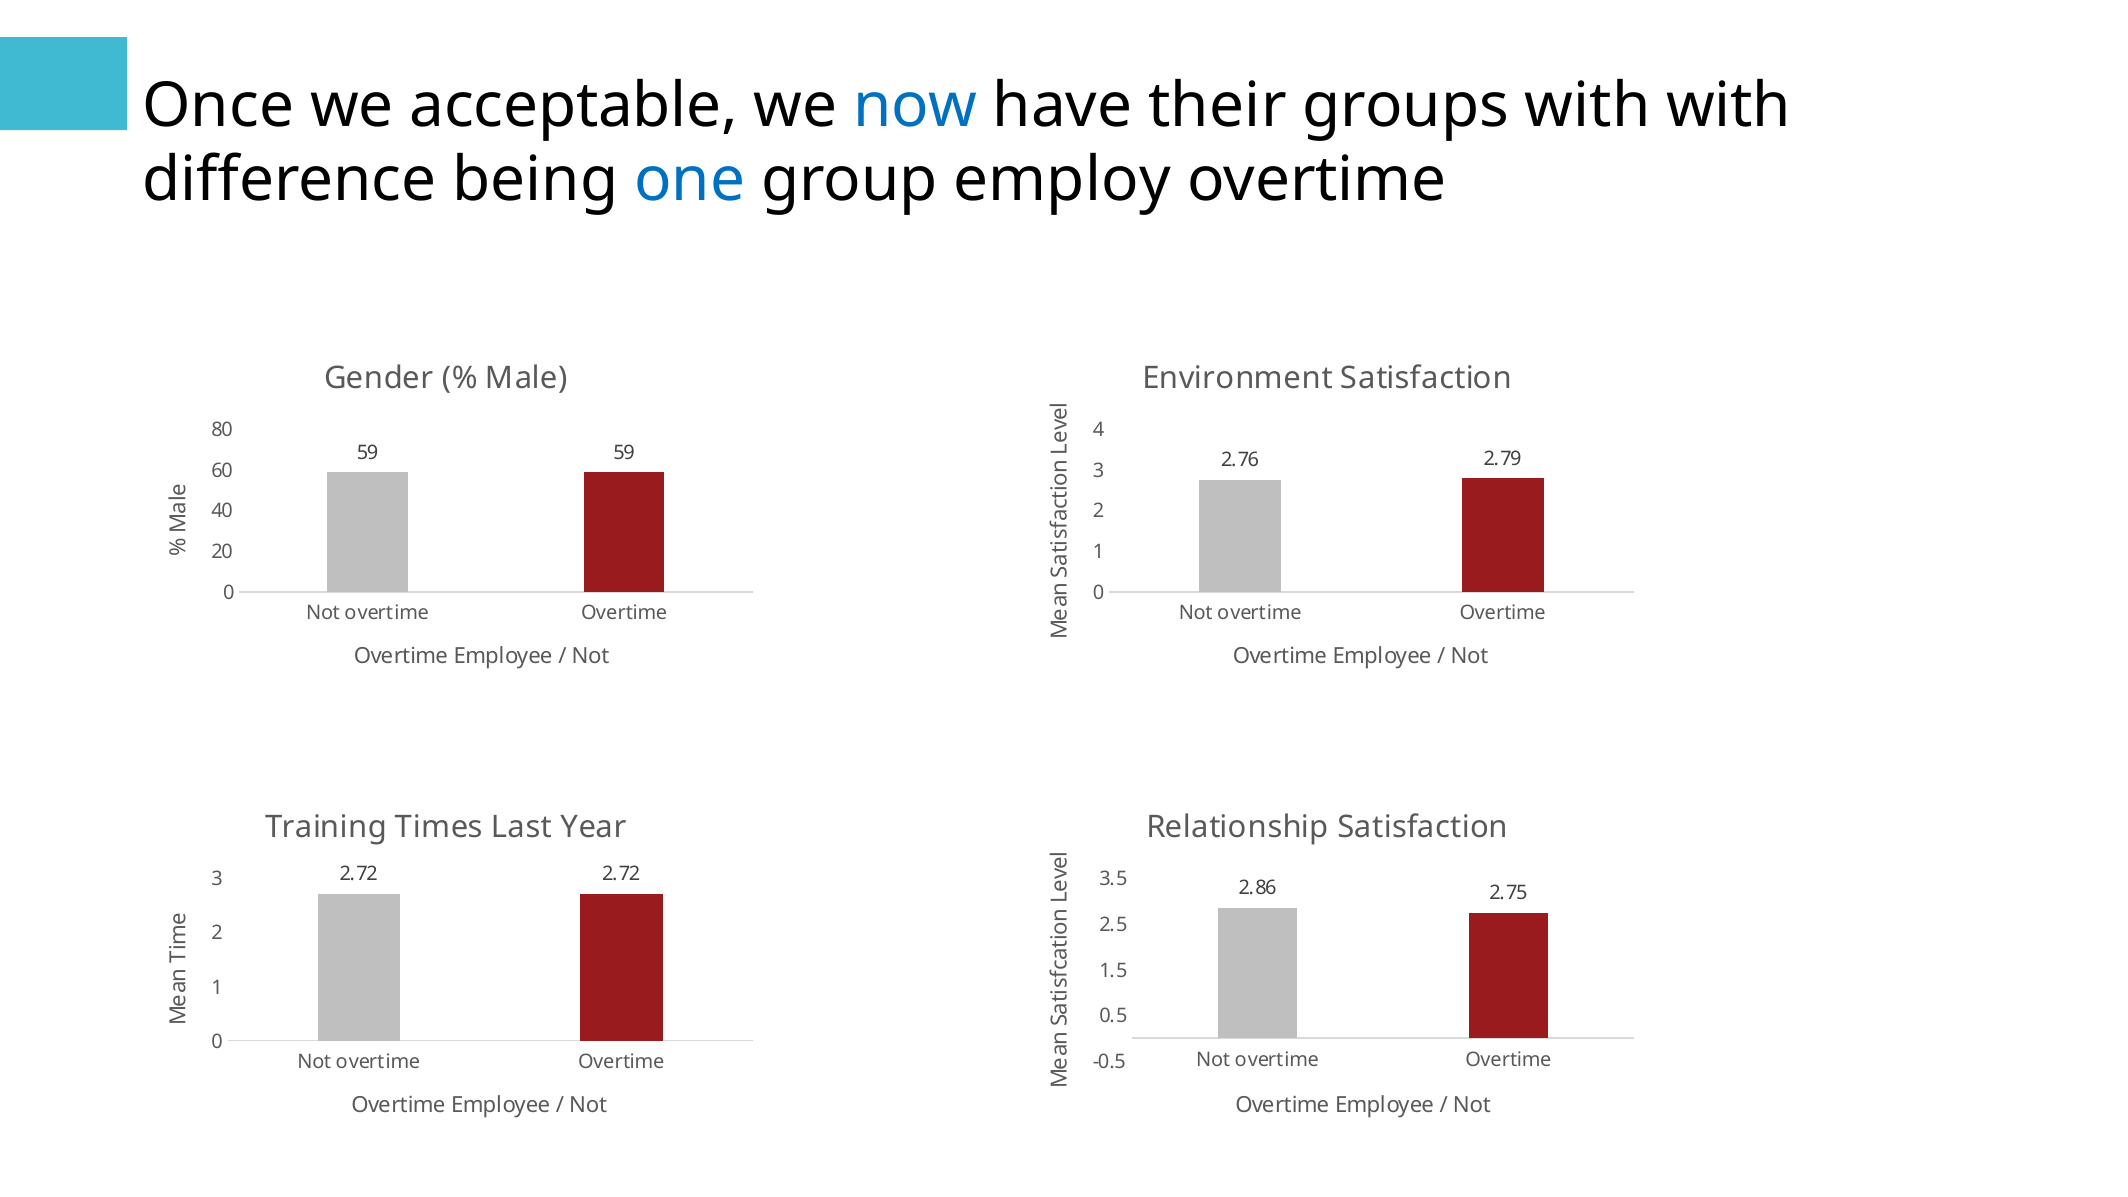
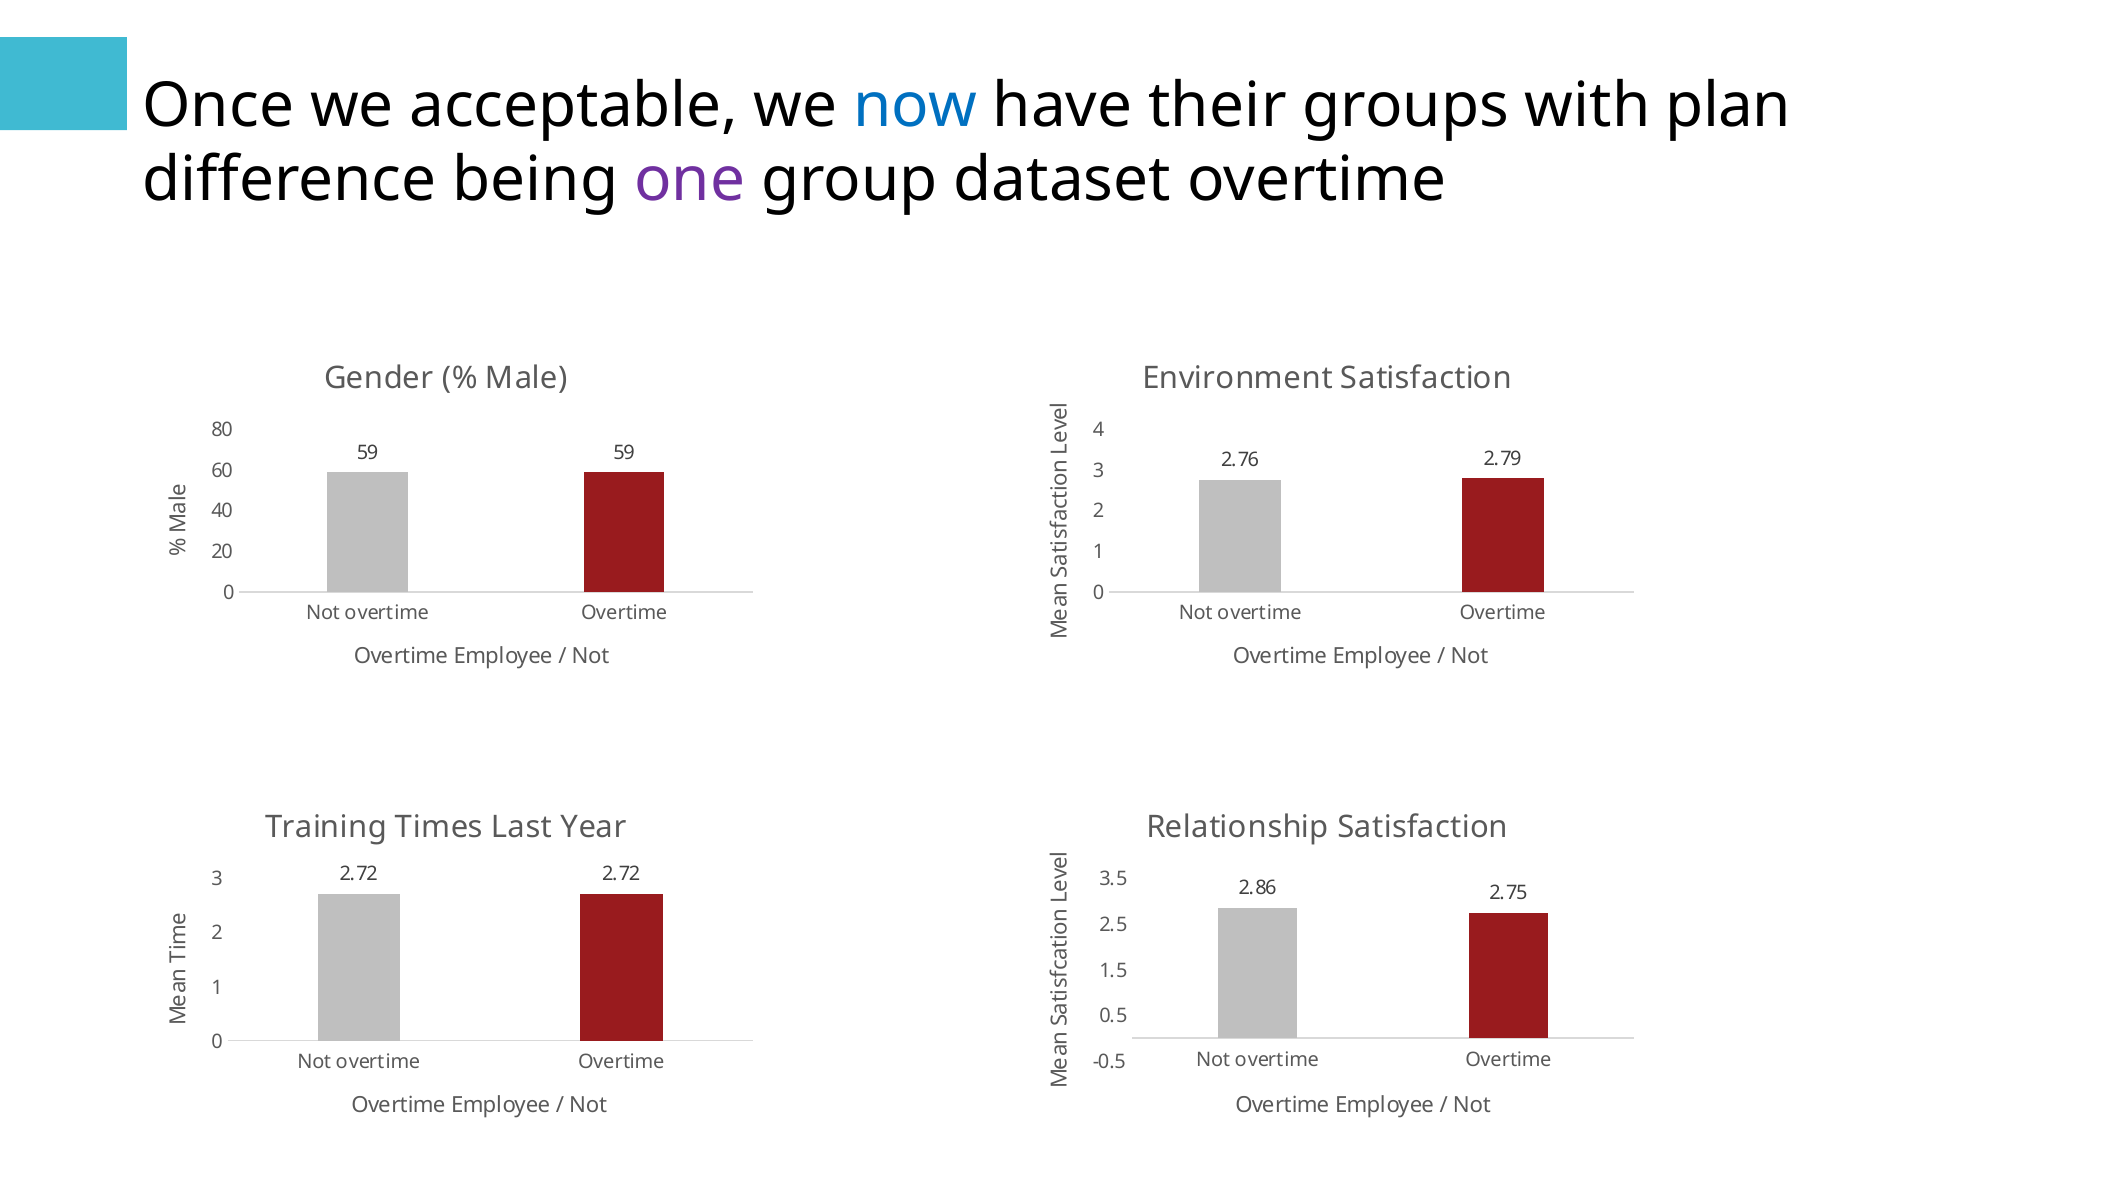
with with: with -> plan (1729, 106)
one colour: blue -> purple (690, 180)
employ: employ -> dataset (1062, 180)
